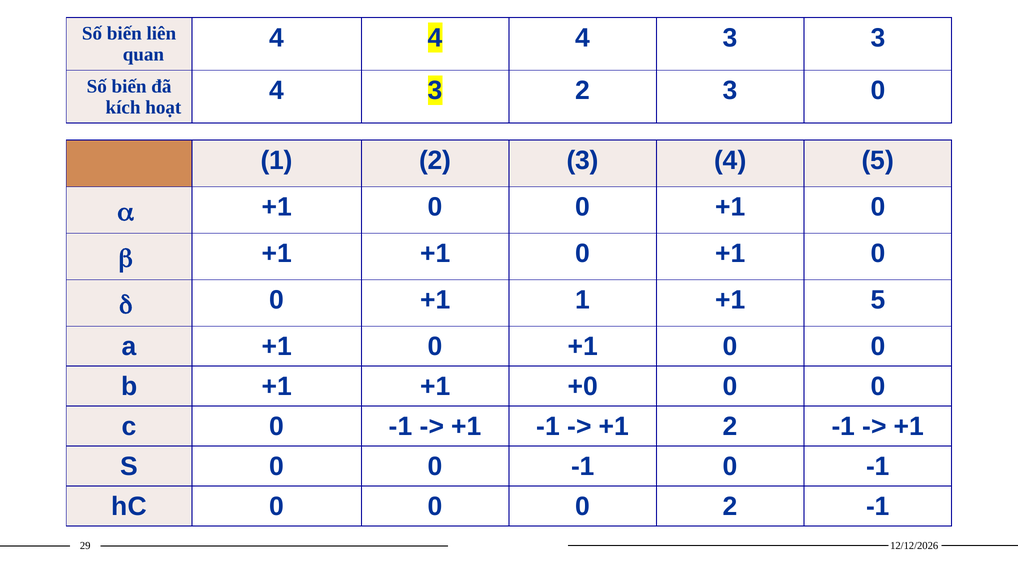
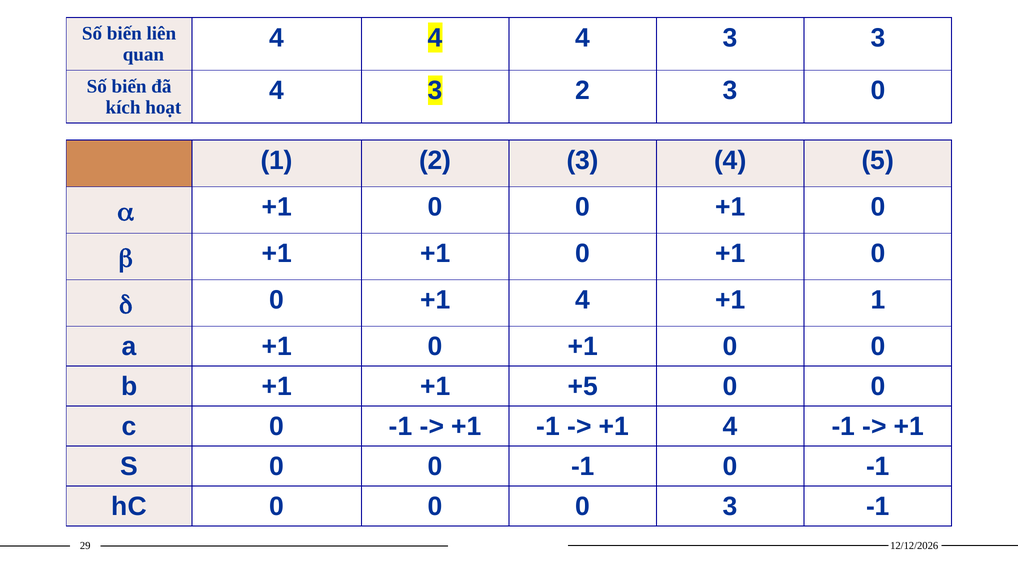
0 +1 1: 1 -> 4 (583, 300)
+1 5: 5 -> 1 (878, 300)
+0: +0 -> +5 (583, 386)
2: 2 -> 4 (730, 426)
0 2: 2 -> 3 (730, 506)
